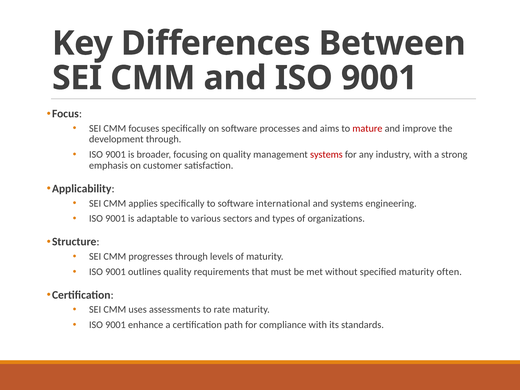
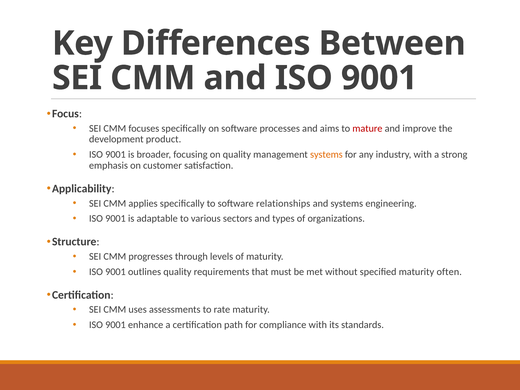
development through: through -> product (164, 139)
systems colour: red -> orange (326, 155)
international: international -> relationships (283, 203)
